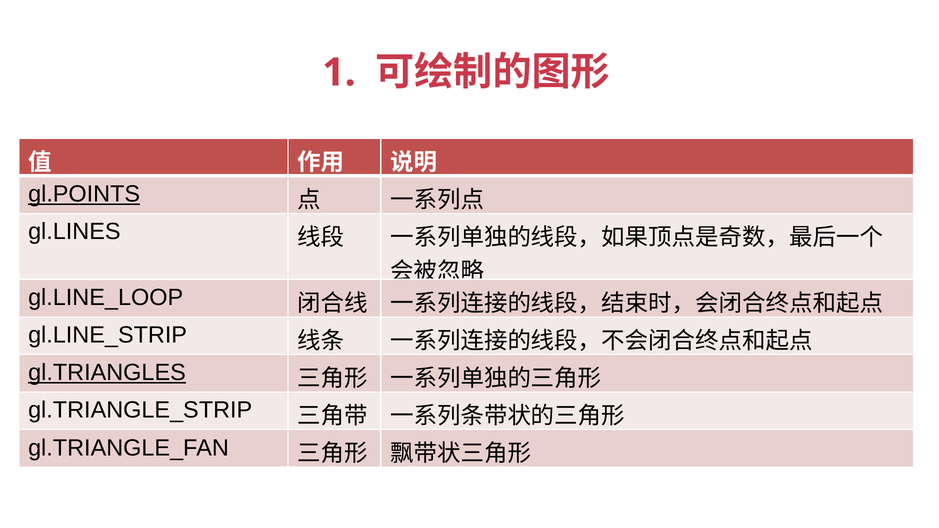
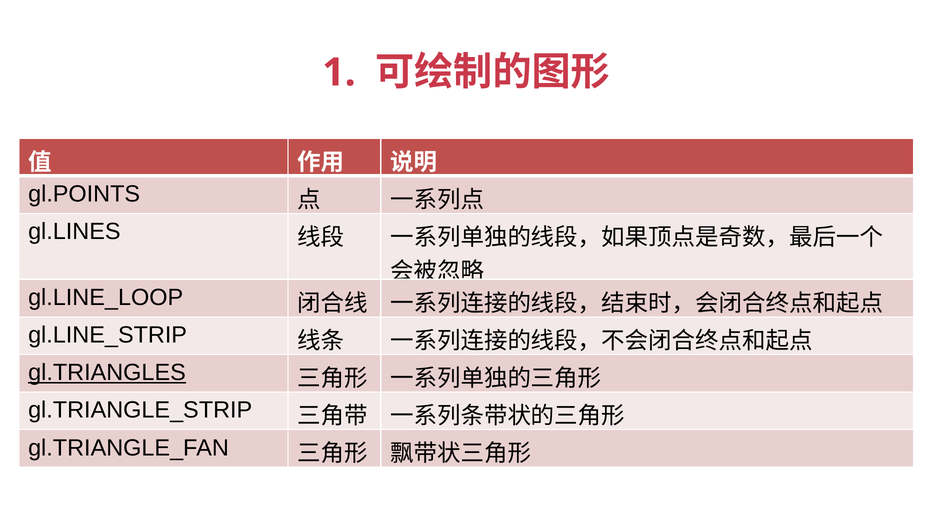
gl.POINTS underline: present -> none (84, 194)
